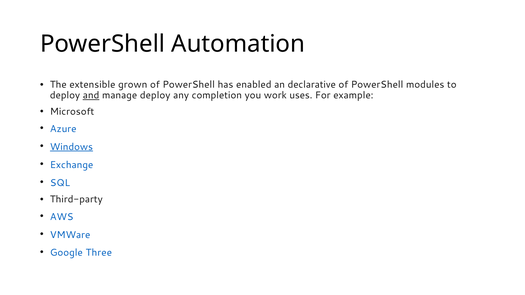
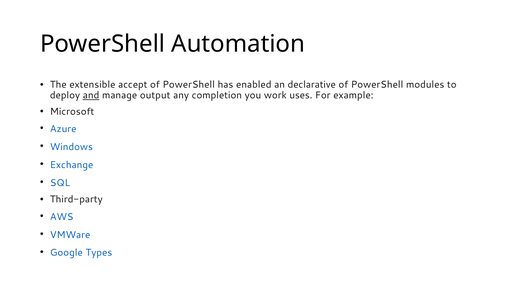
grown: grown -> accept (133, 85)
manage deploy: deploy -> output (155, 95)
Windows underline: present -> none (71, 147)
Three: Three -> Types (99, 253)
